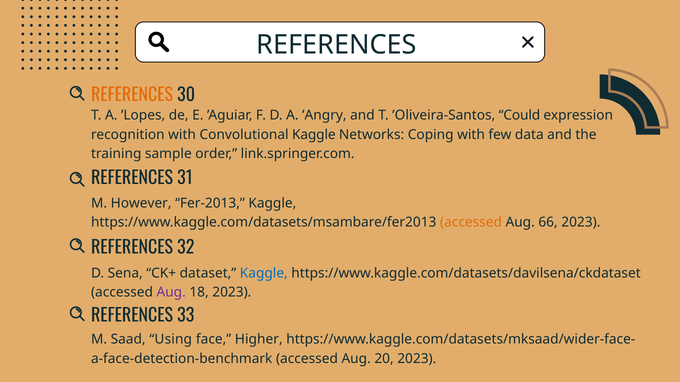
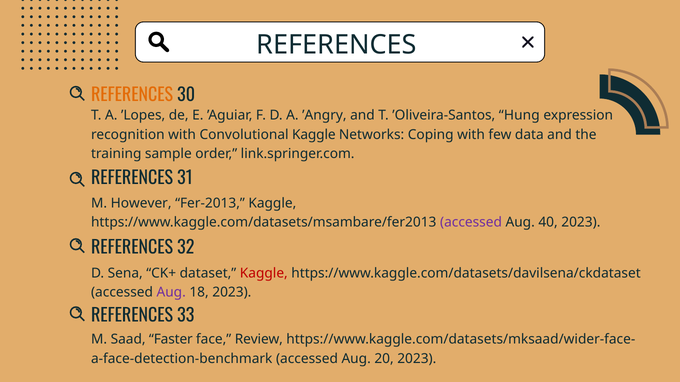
Could: Could -> Hung (519, 116)
accessed colour: orange -> purple (471, 223)
66: 66 -> 40 (548, 223)
Kaggle colour: blue -> red (264, 273)
Using: Using -> Faster (171, 340)
Higher: Higher -> Review (259, 340)
